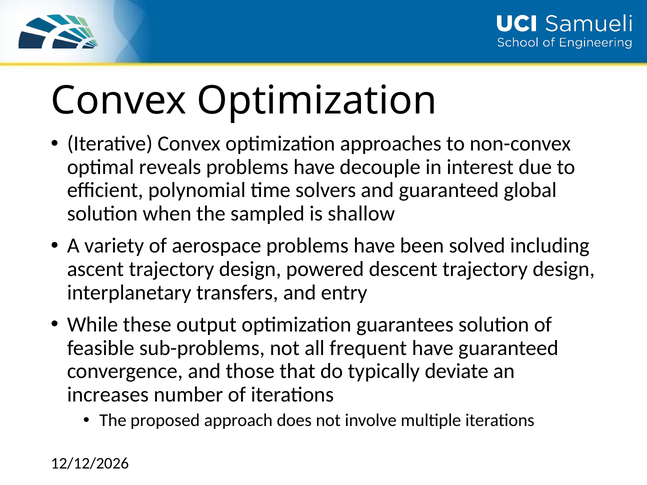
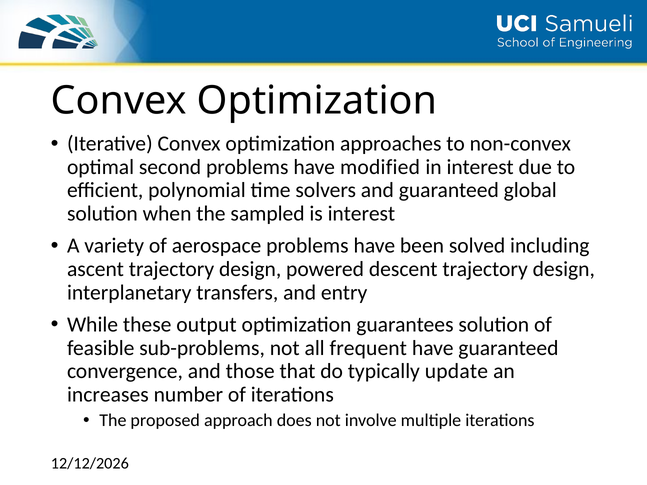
reveals: reveals -> second (170, 167)
decouple: decouple -> modified (380, 167)
is shallow: shallow -> interest (361, 214)
deviate: deviate -> update (456, 371)
